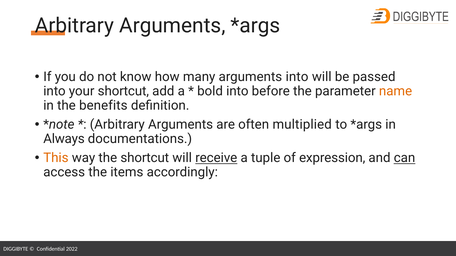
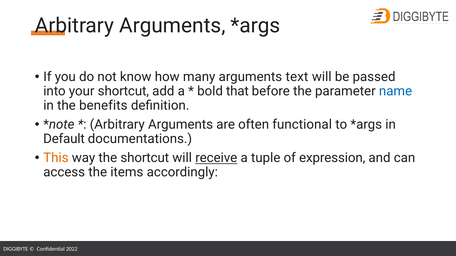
arguments into: into -> text (297, 77)
bold into: into -> that (237, 91)
name colour: orange -> blue (396, 91)
multiplied: multiplied -> functional (302, 125)
Always: Always -> Default (64, 139)
can underline: present -> none (405, 158)
